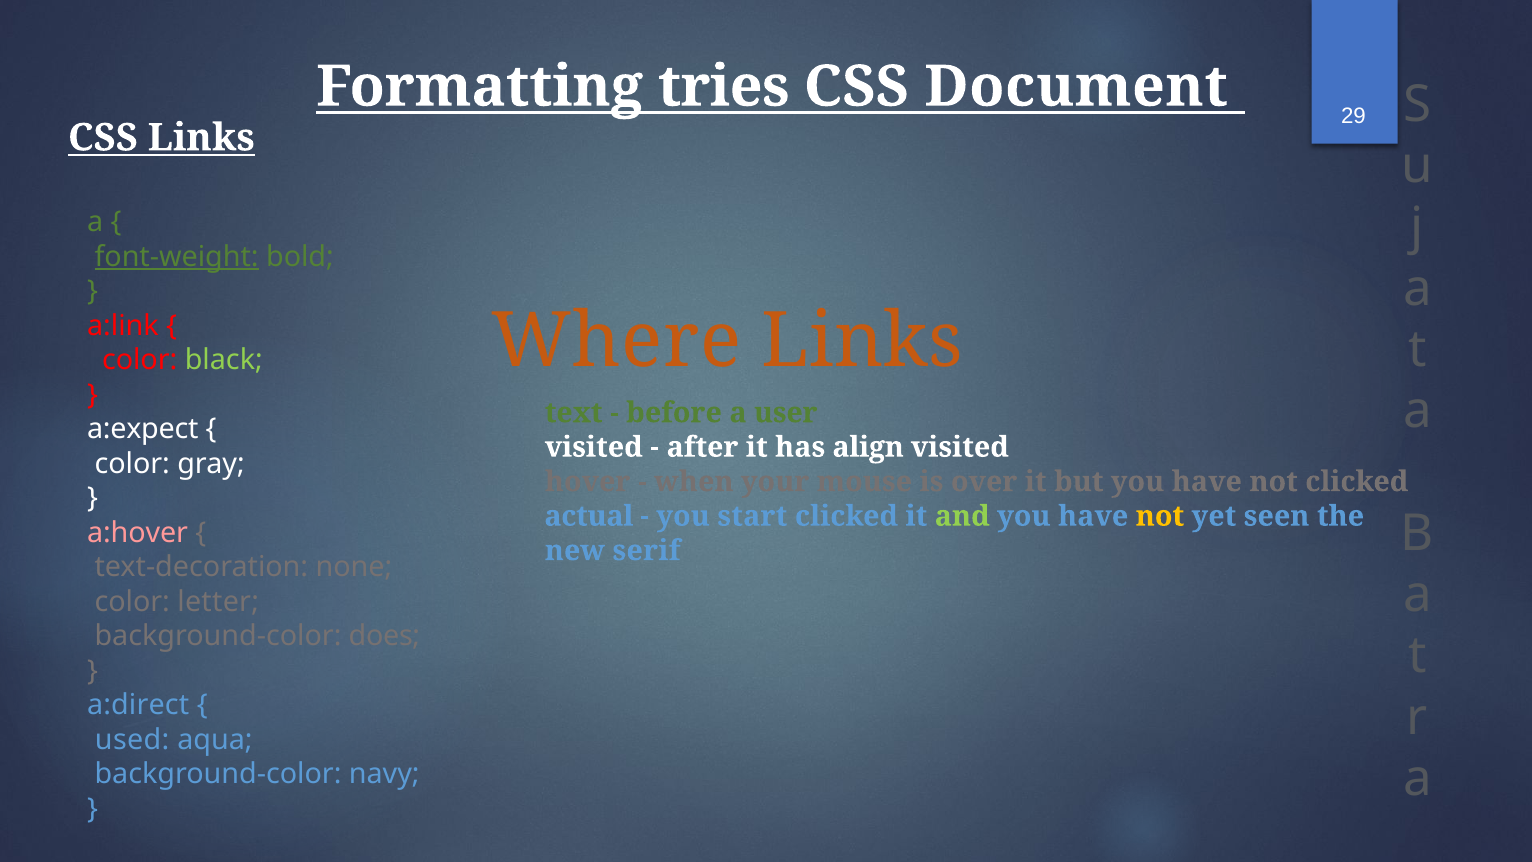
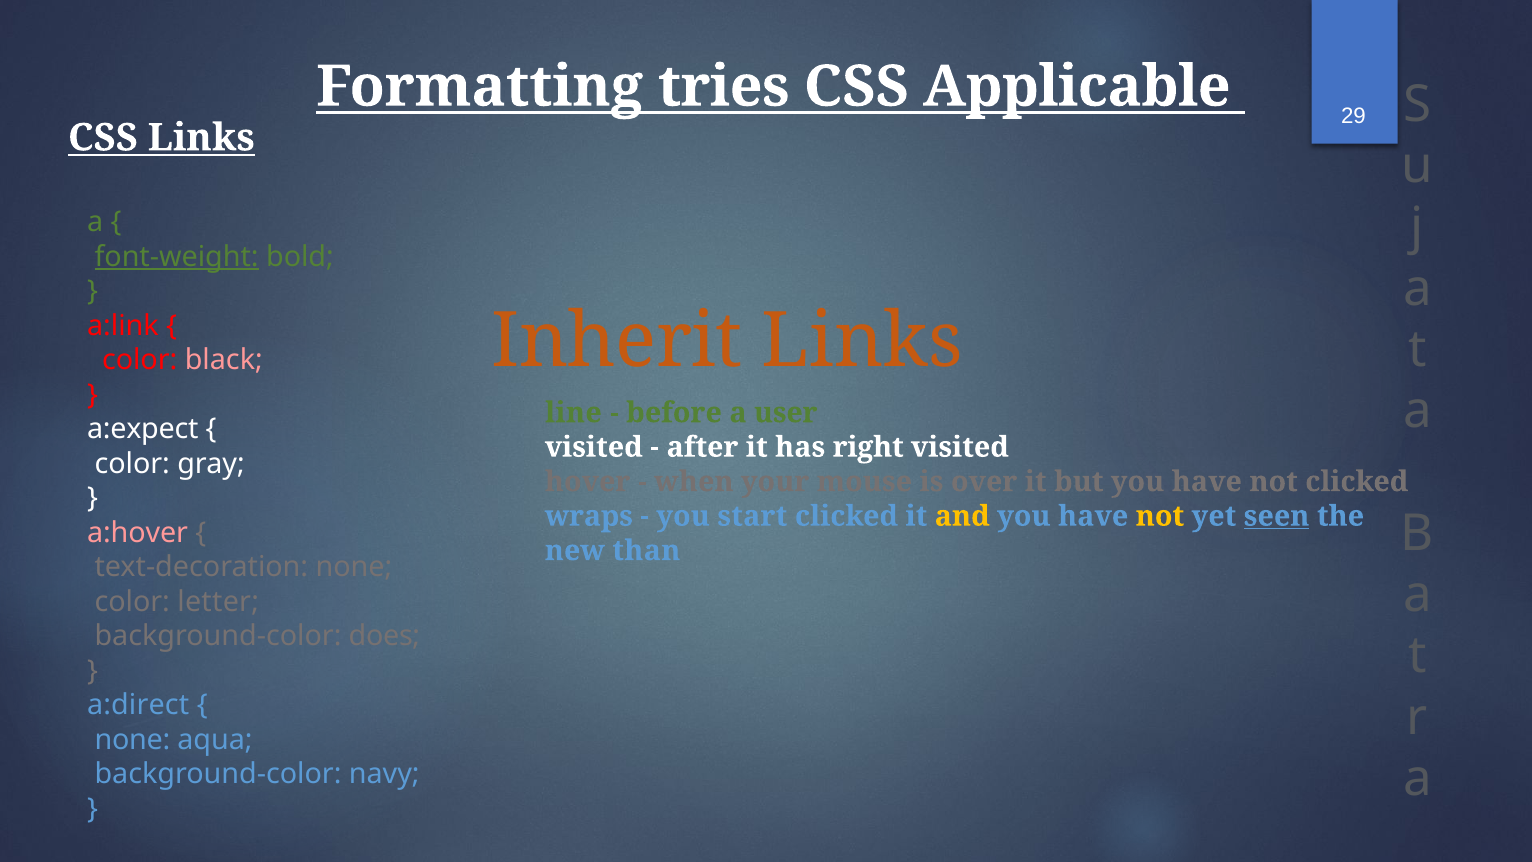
Document: Document -> Applicable (1077, 87)
Where: Where -> Inherit (617, 341)
black colour: light green -> pink (224, 360)
text: text -> line (573, 413)
align: align -> right (868, 447)
actual: actual -> wraps (589, 516)
and colour: light green -> yellow (962, 516)
seen underline: none -> present (1277, 516)
serif: serif -> than (646, 551)
used: used -> none (132, 739)
